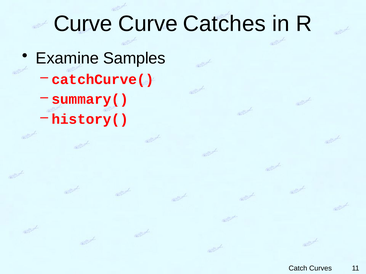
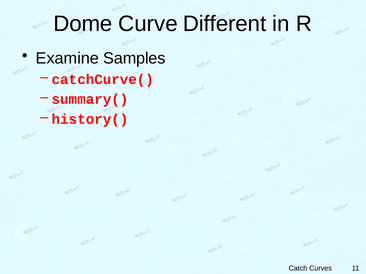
Curve: Curve -> Dome (83, 24)
Catches: Catches -> Different (225, 24)
